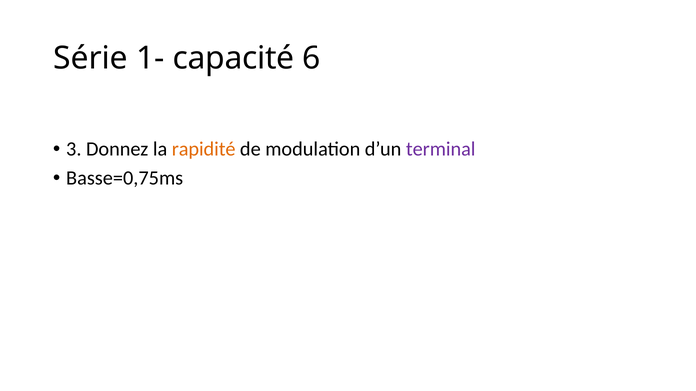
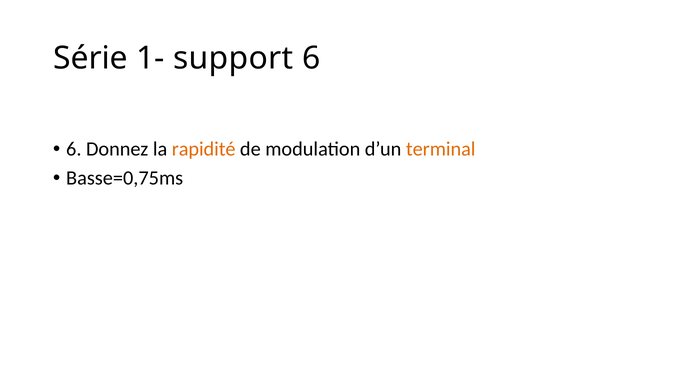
capacité: capacité -> support (233, 58)
3: 3 -> 6 (74, 149)
terminal colour: purple -> orange (441, 149)
